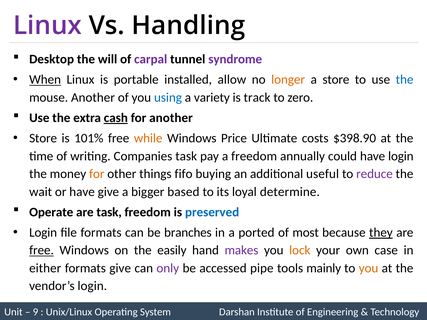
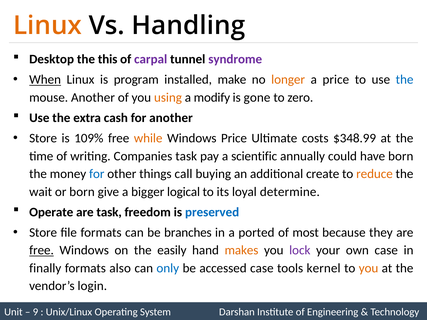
Linux colour: purple -> orange (48, 26)
will: will -> this (108, 59)
portable: portable -> program (136, 80)
allow: allow -> make (232, 80)
a store: store -> price (336, 80)
using colour: blue -> orange (168, 98)
variety: variety -> modify (212, 98)
track: track -> gone (257, 98)
cash underline: present -> none (116, 118)
101%: 101% -> 109% (89, 138)
$398.90: $398.90 -> $348.99 (355, 138)
a freedom: freedom -> scientific (254, 156)
have login: login -> born (401, 156)
for colour: orange -> blue (97, 174)
fifo: fifo -> call (184, 174)
useful: useful -> create (323, 174)
reduce colour: purple -> orange (374, 174)
or have: have -> born (82, 192)
based: based -> logical (184, 192)
Login: Login -> Store (43, 233)
they underline: present -> none (381, 233)
makes colour: purple -> orange (241, 251)
lock colour: orange -> purple (300, 251)
either: either -> finally (45, 268)
formats give: give -> also (120, 268)
only colour: purple -> blue (168, 268)
accessed pipe: pipe -> case (262, 268)
mainly: mainly -> kernel (324, 268)
